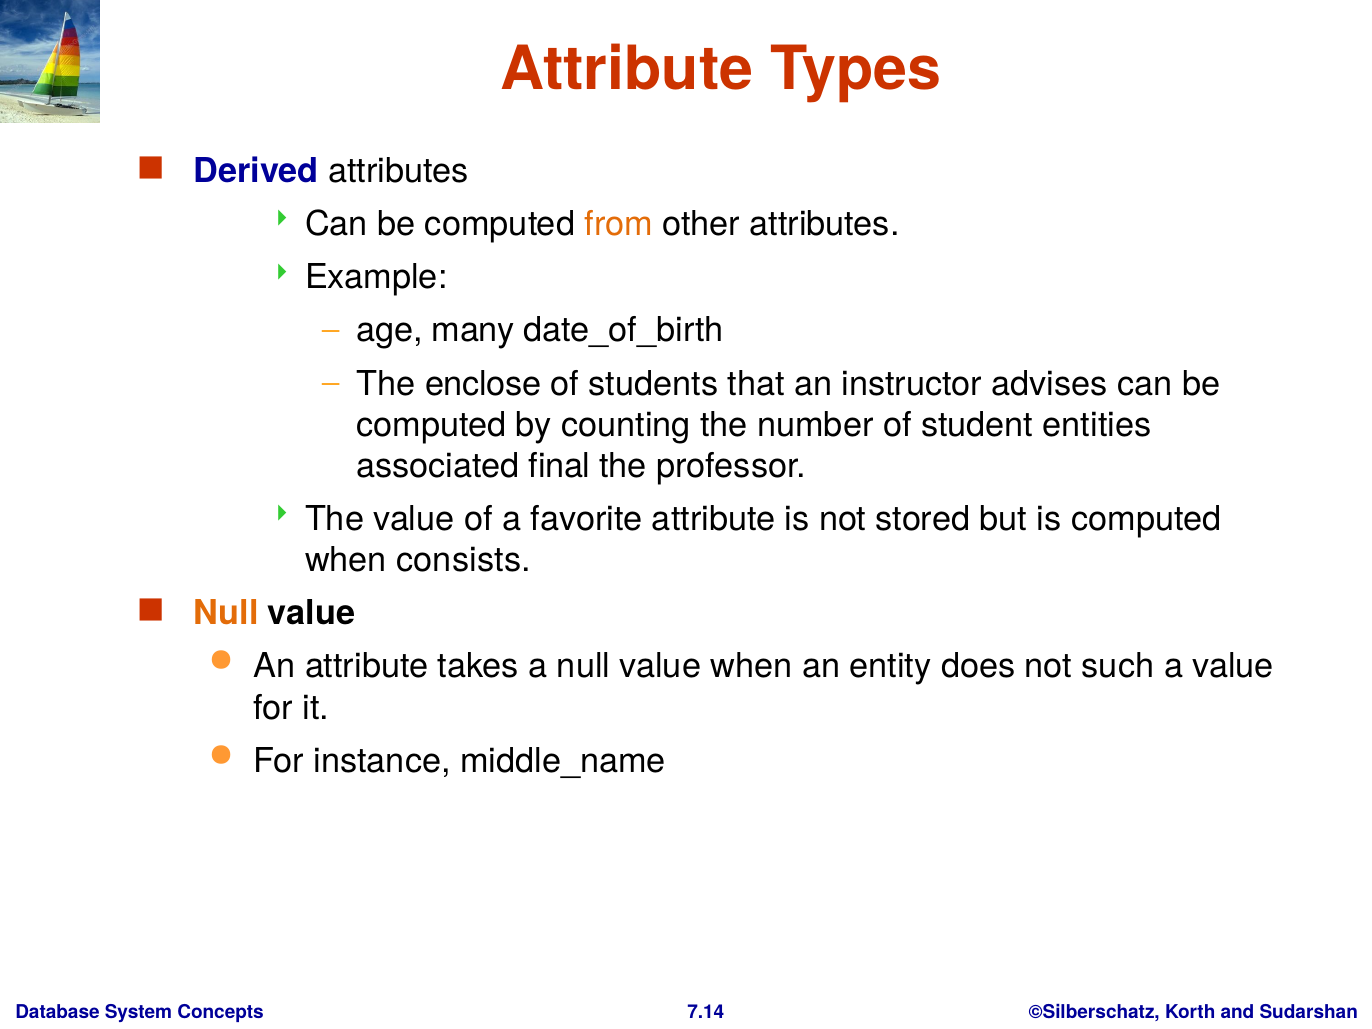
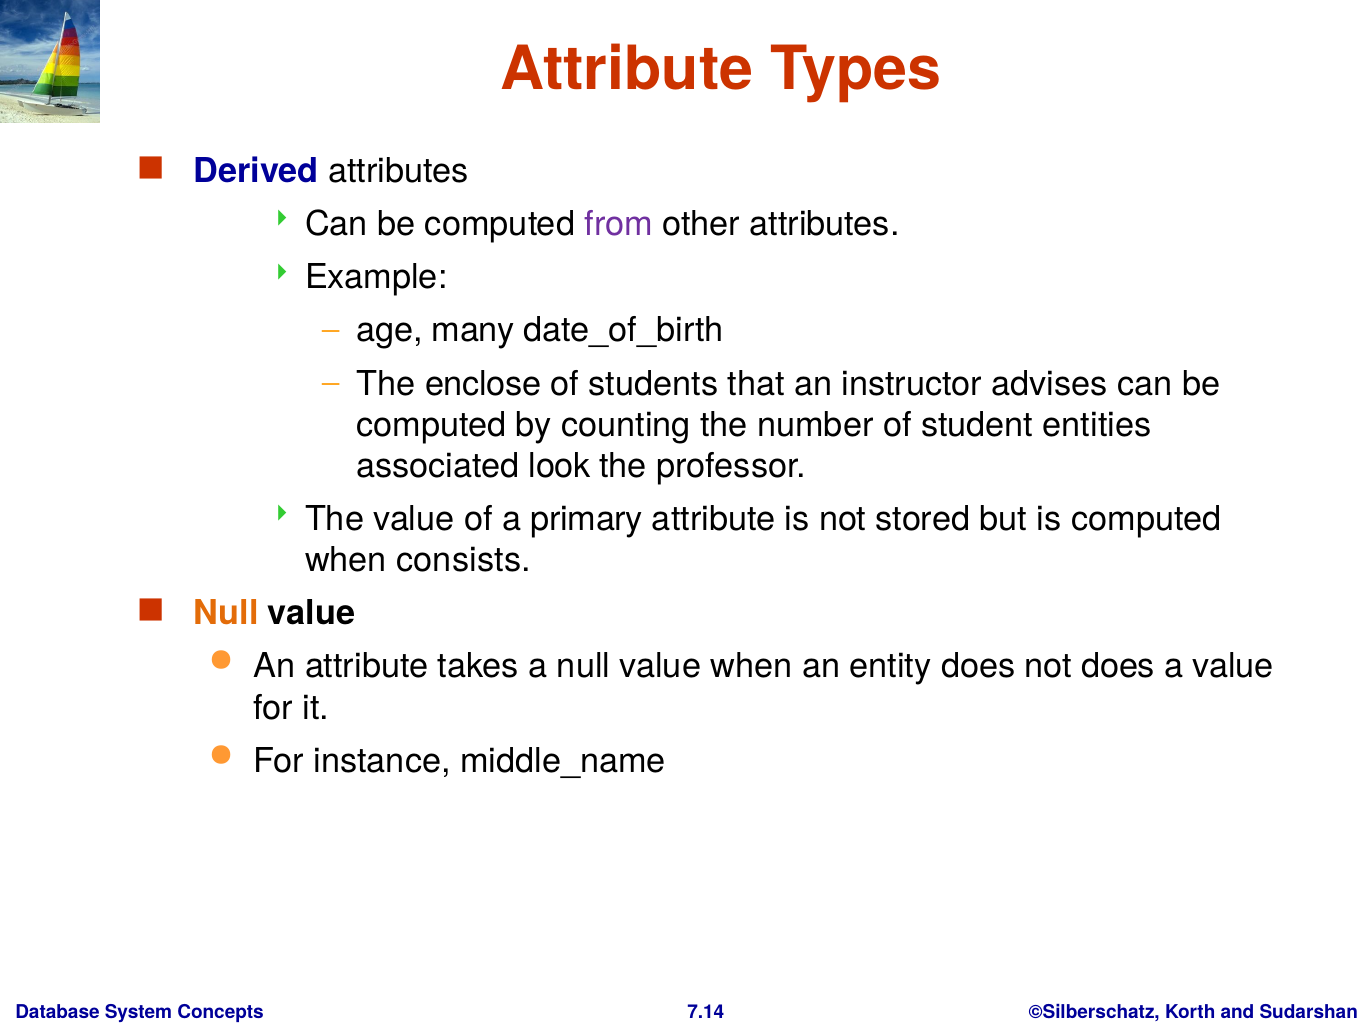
from colour: orange -> purple (619, 224)
final: final -> look (560, 466)
favorite: favorite -> primary (587, 519)
not such: such -> does (1118, 667)
